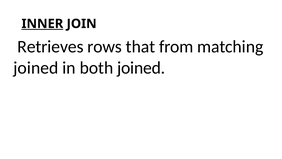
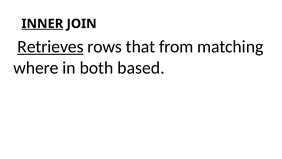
Retrieves underline: none -> present (50, 47)
joined: joined -> where (36, 68)
both joined: joined -> based (141, 68)
